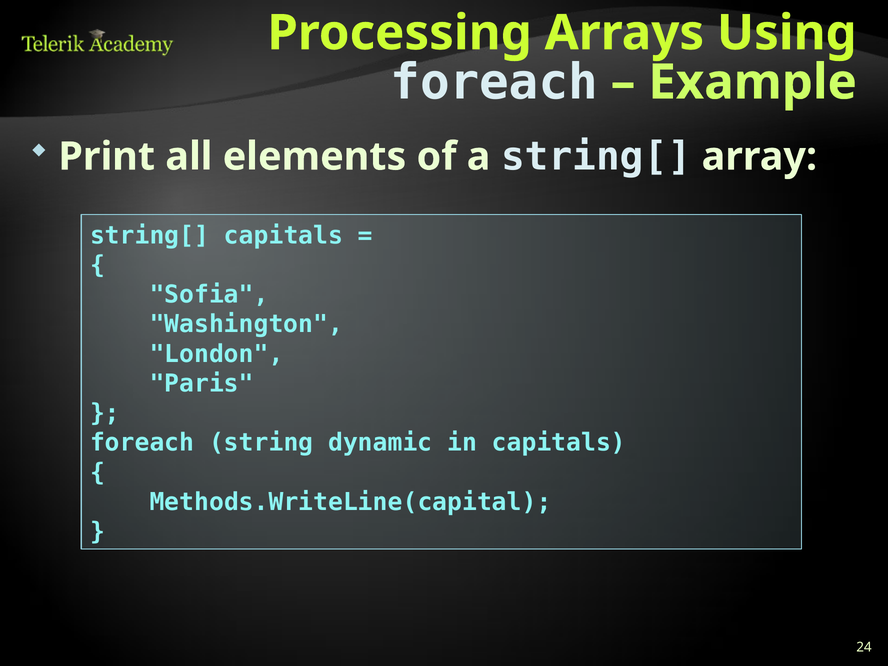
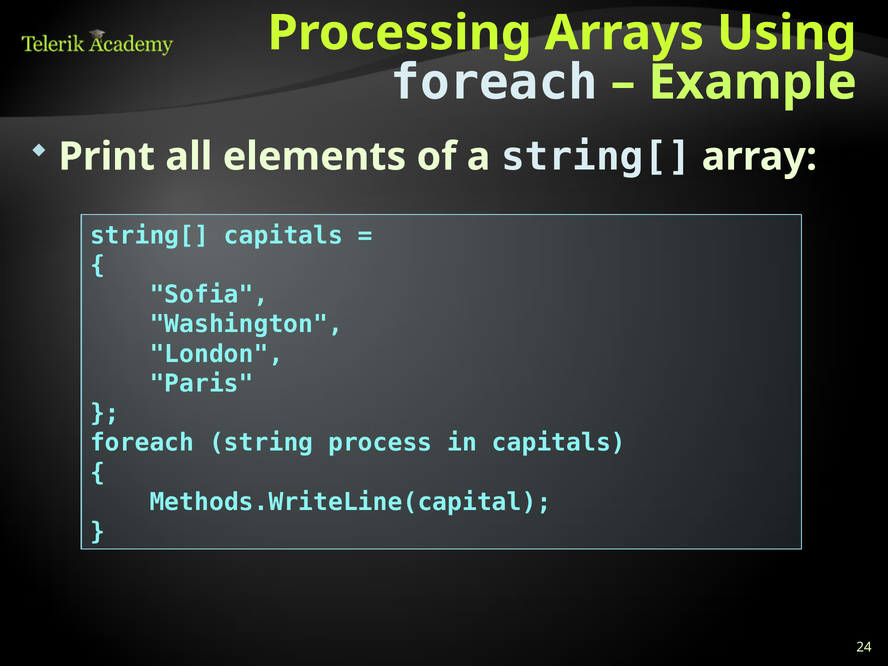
dynamic: dynamic -> process (380, 443)
